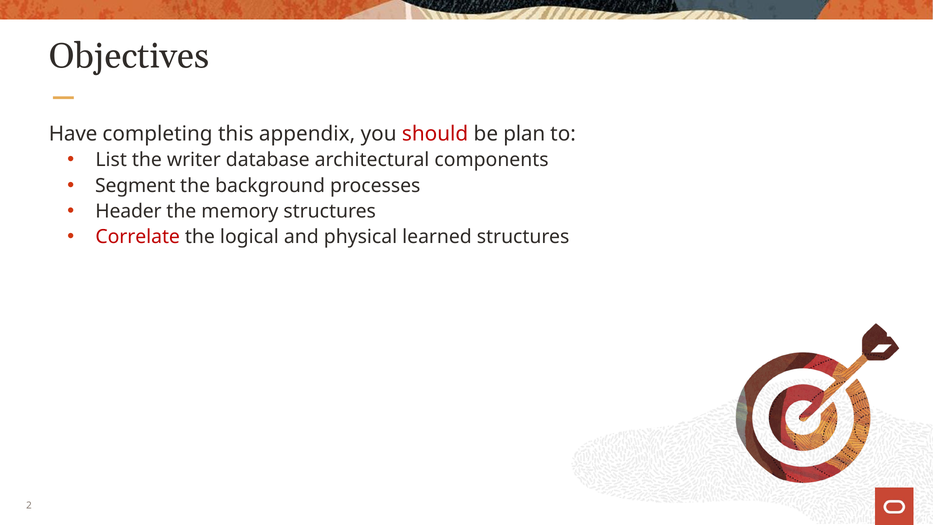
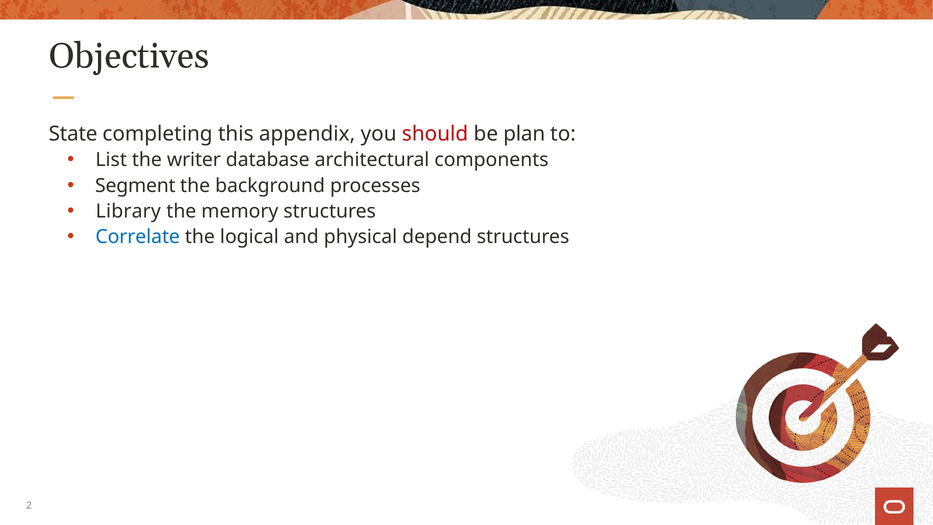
Have: Have -> State (73, 134)
Header: Header -> Library (128, 211)
Correlate colour: red -> blue (138, 237)
learned: learned -> depend (437, 237)
